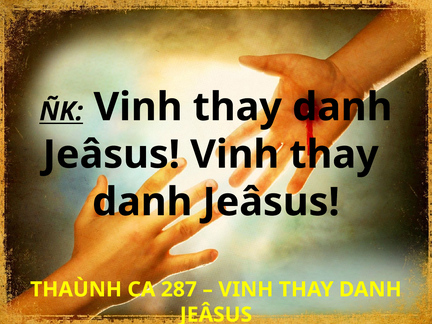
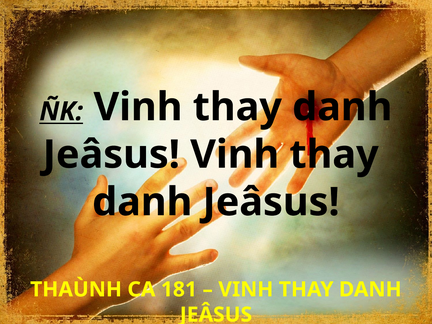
287: 287 -> 181 (179, 289)
